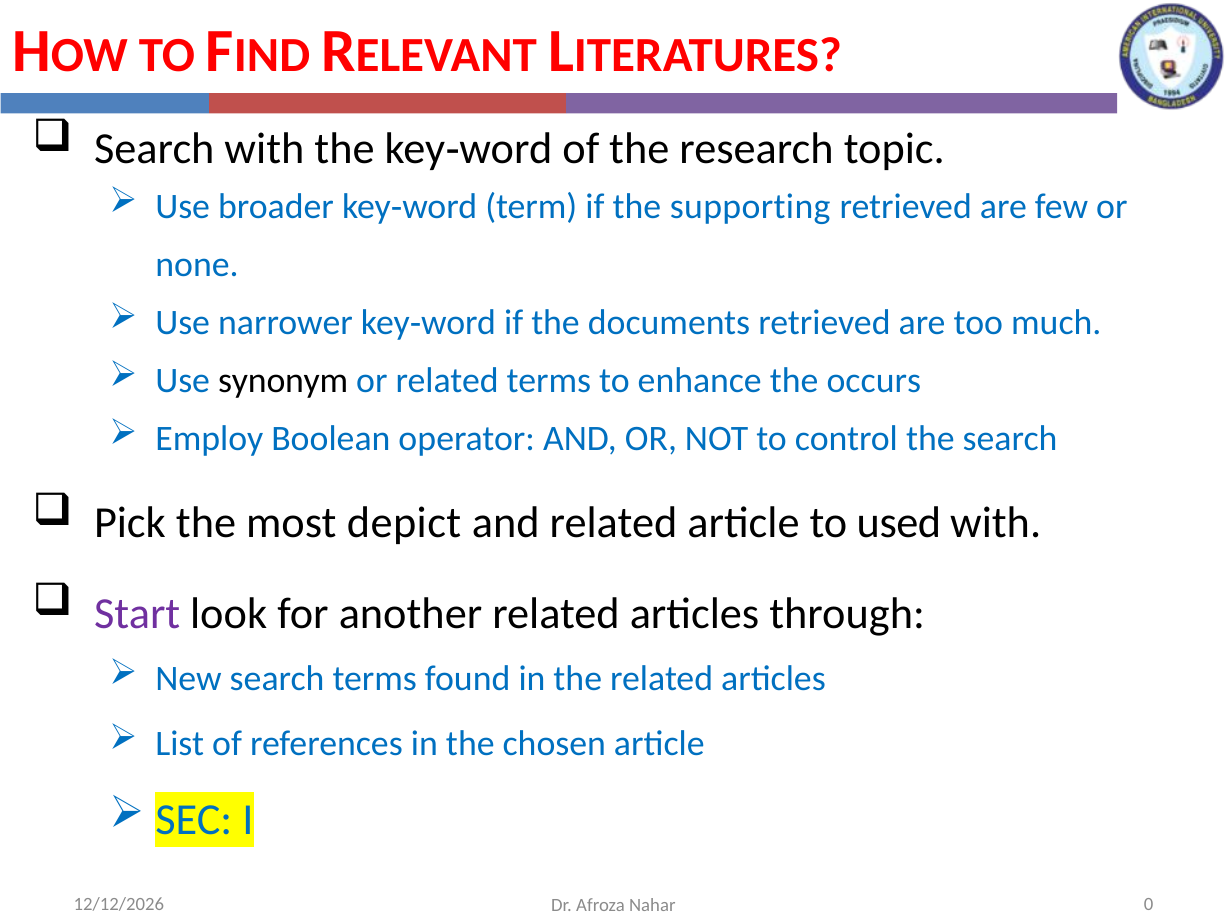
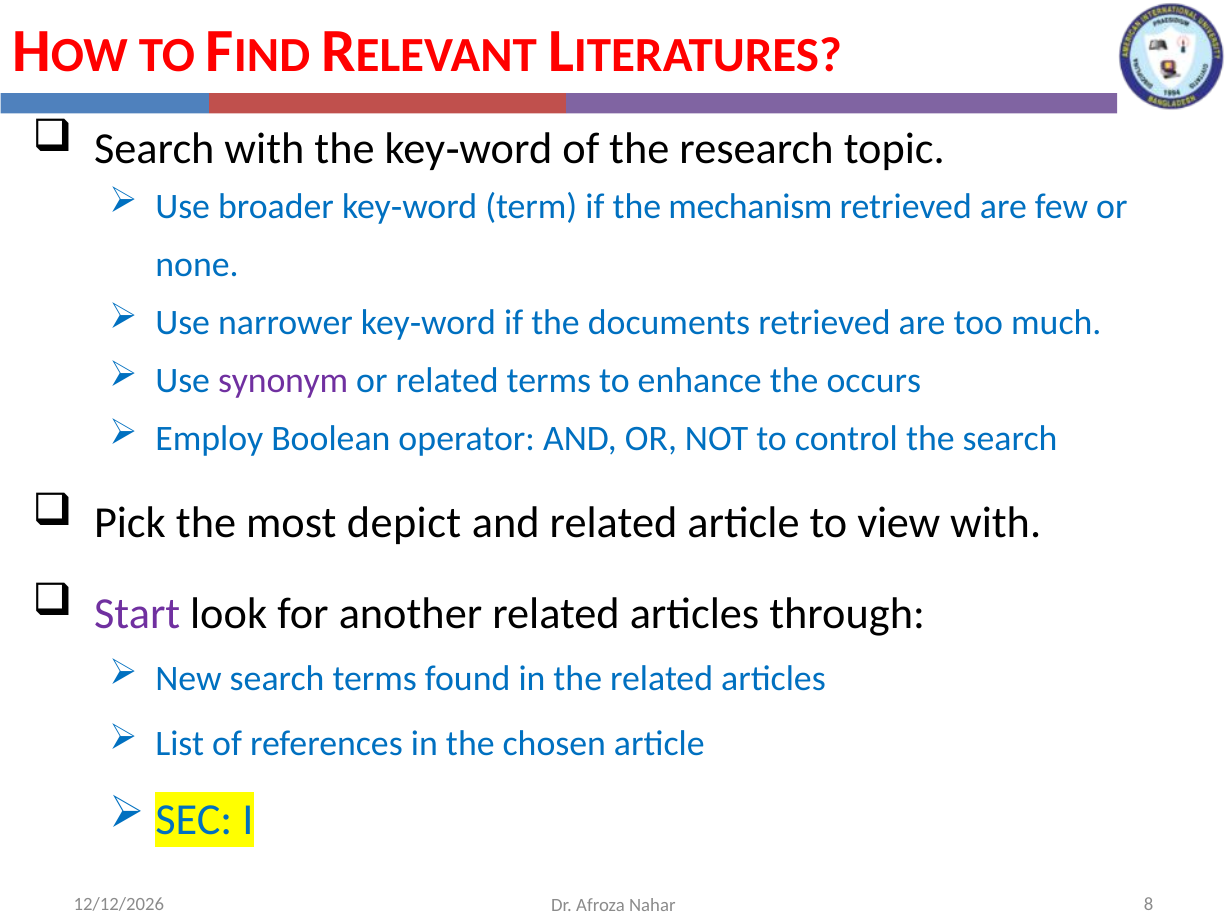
supporting: supporting -> mechanism (750, 206)
synonym colour: black -> purple (283, 380)
used: used -> view (899, 523)
0: 0 -> 8 (1149, 905)
